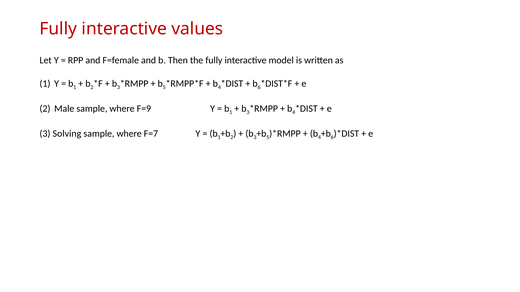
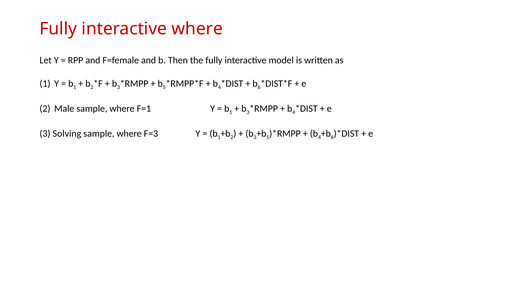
interactive values: values -> where (197, 29)
F=9: F=9 -> F=1 (144, 109)
F=7: F=7 -> F=3 (151, 134)
